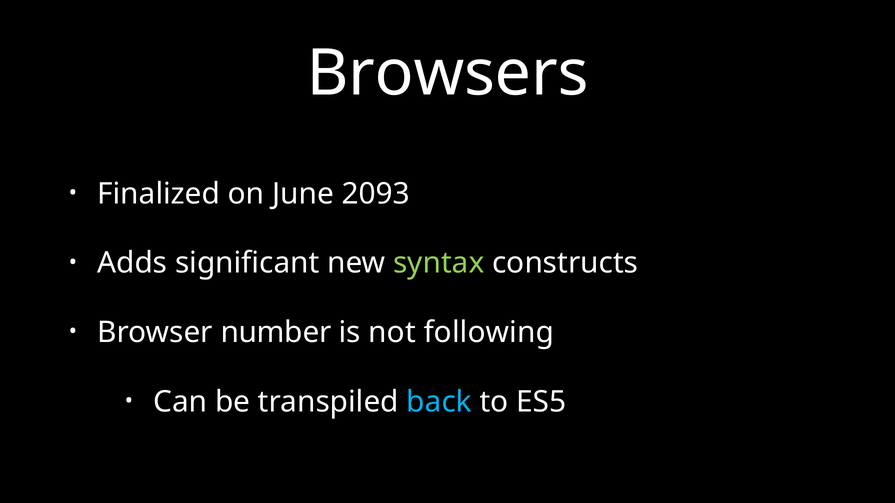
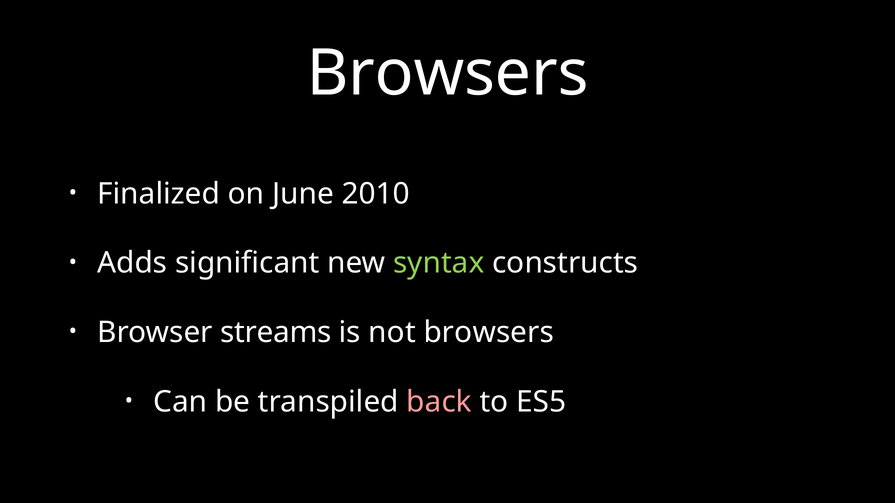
2093: 2093 -> 2010 (376, 194)
number: number -> streams (276, 333)
not following: following -> browsers (489, 333)
back colour: light blue -> pink (439, 402)
